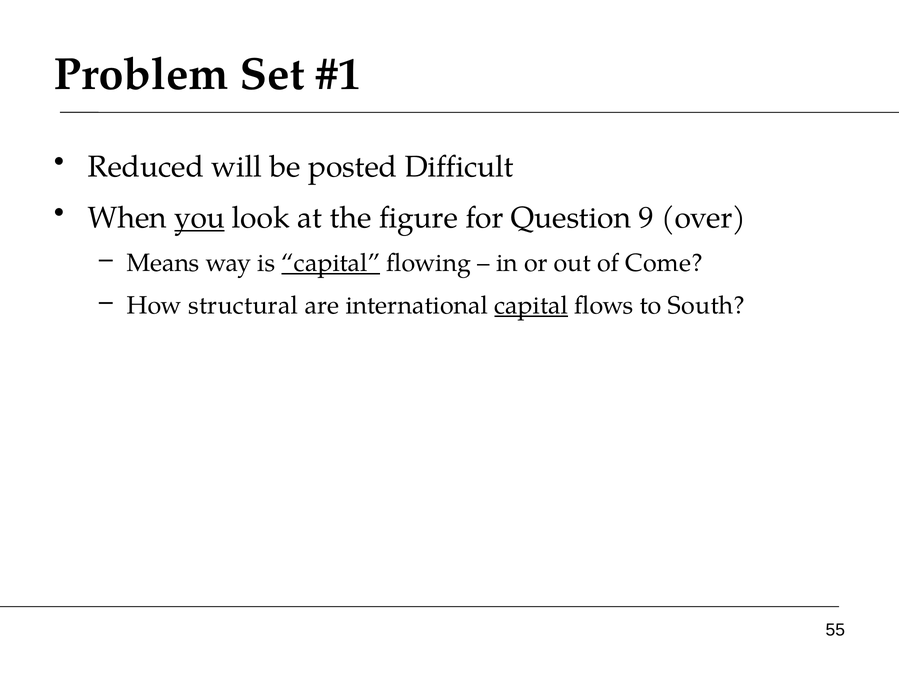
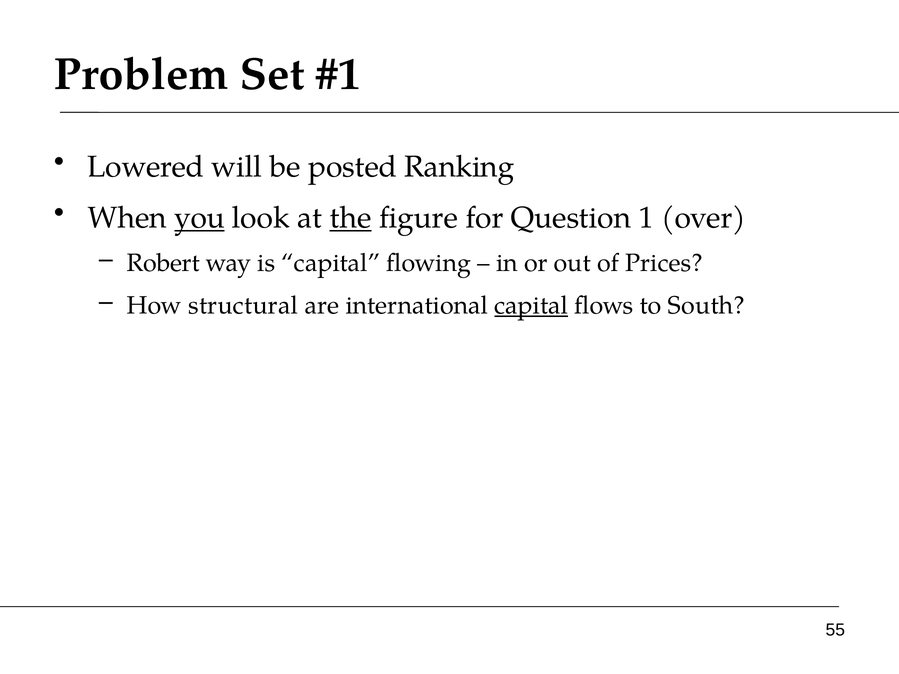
Reduced: Reduced -> Lowered (146, 167)
Difficult: Difficult -> Ranking (459, 167)
the underline: none -> present (351, 218)
9: 9 -> 1 (646, 218)
Means: Means -> Robert (163, 263)
capital underline: present -> none (331, 263)
Come: Come -> Prices (664, 263)
